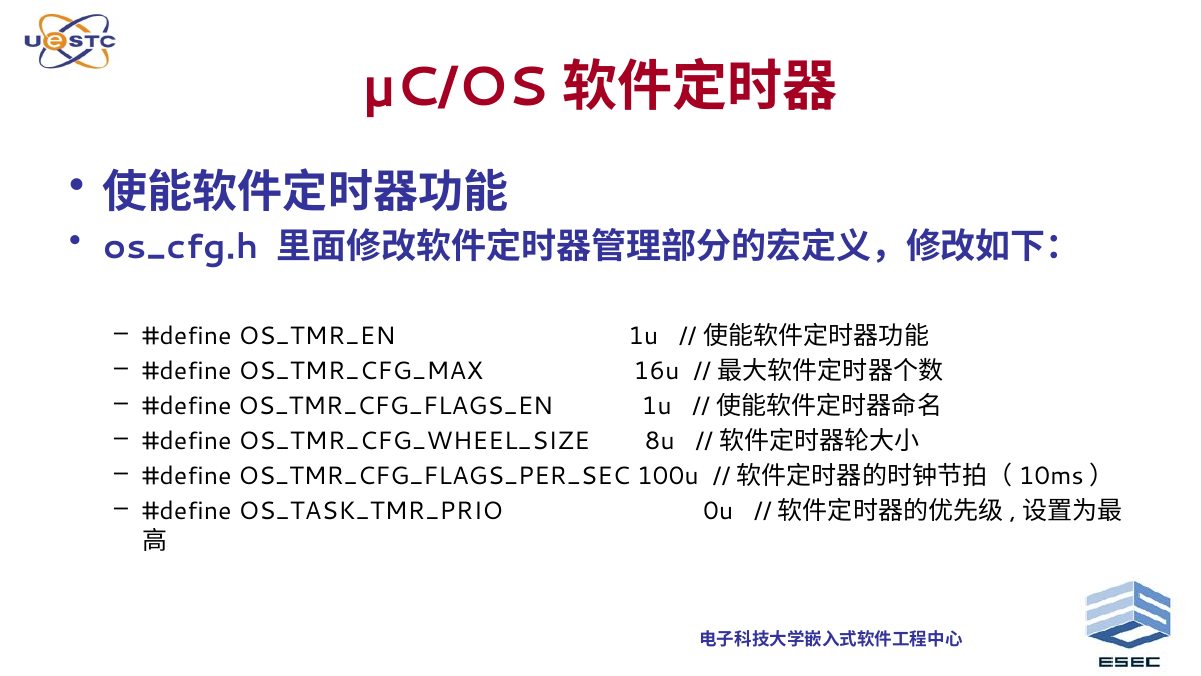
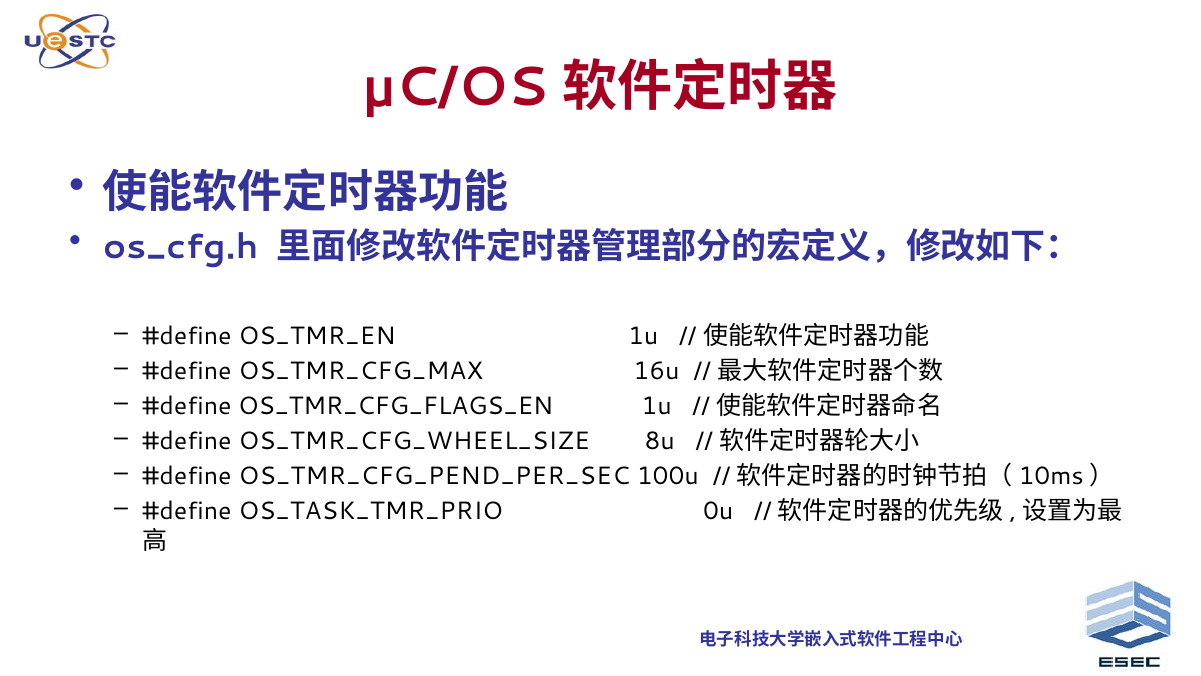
OS_TMR_CFG_FLAGS_PER_SEC: OS_TMR_CFG_FLAGS_PER_SEC -> OS_TMR_CFG_PEND_PER_SEC (434, 476)
